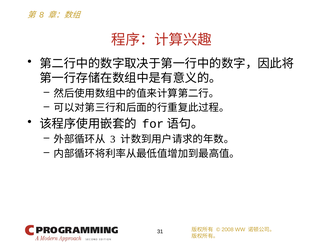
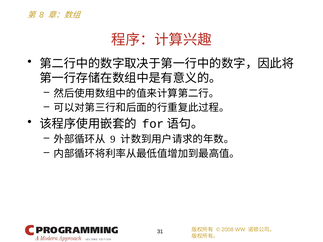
3: 3 -> 9 (113, 139)
